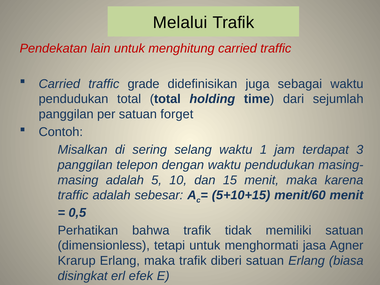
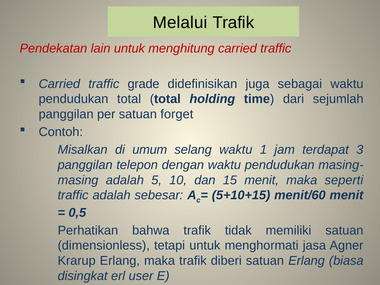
sering: sering -> umum (150, 150)
karena: karena -> seperti (344, 180)
efek: efek -> user (141, 276)
